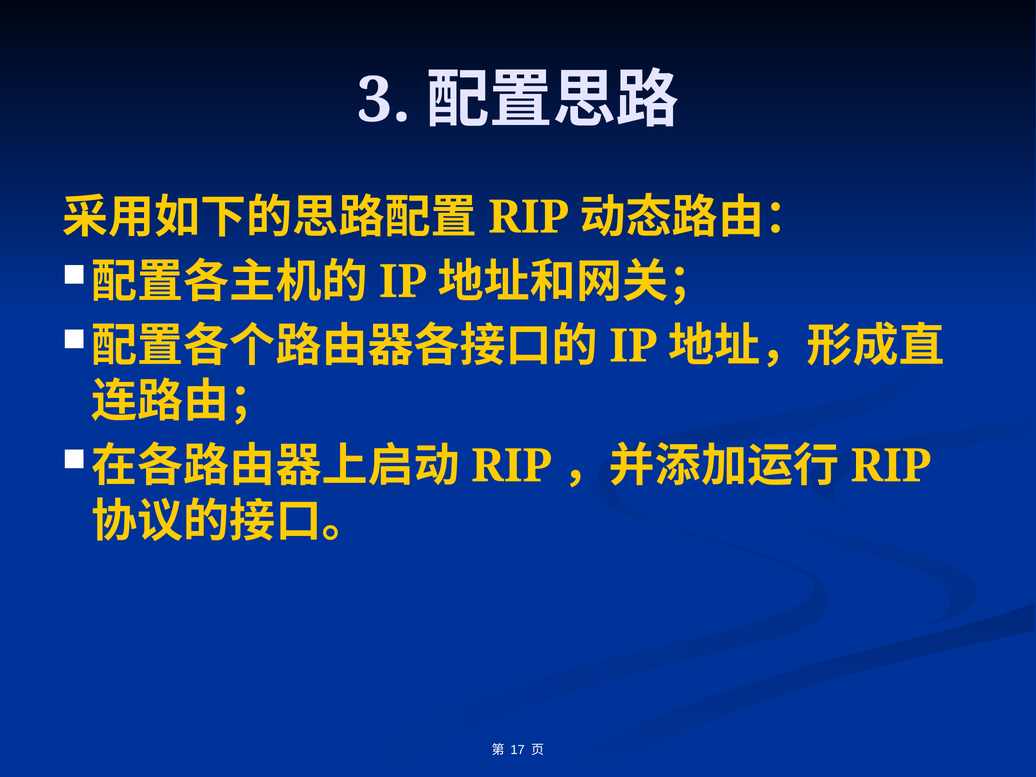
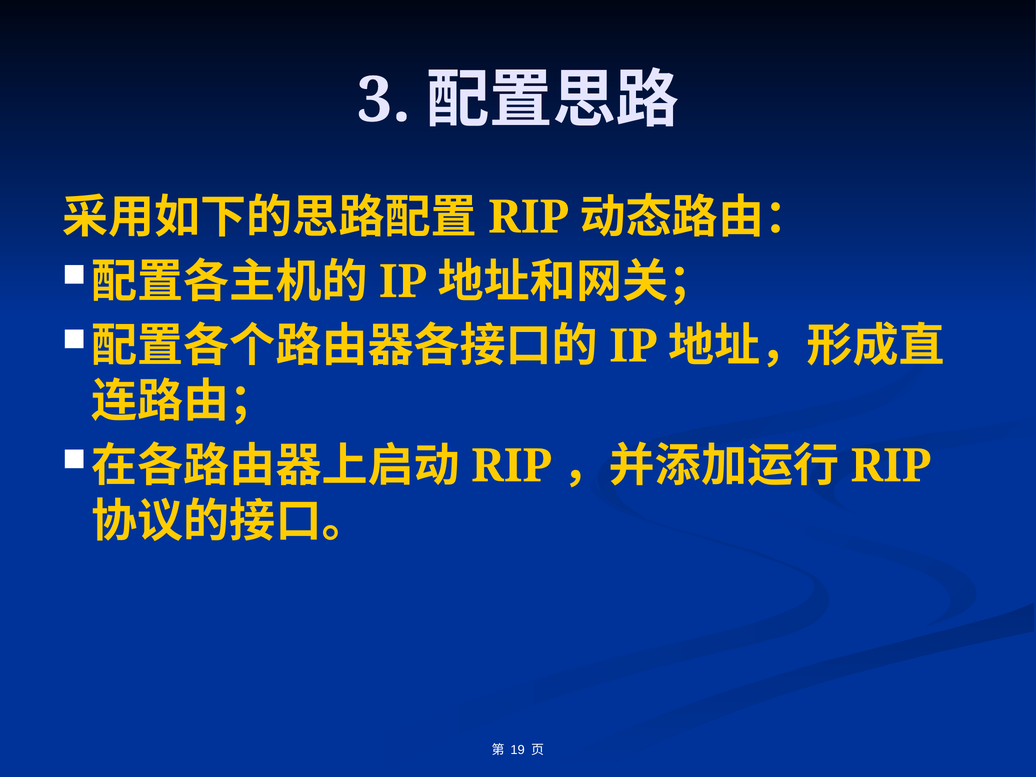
17: 17 -> 19 (518, 750)
